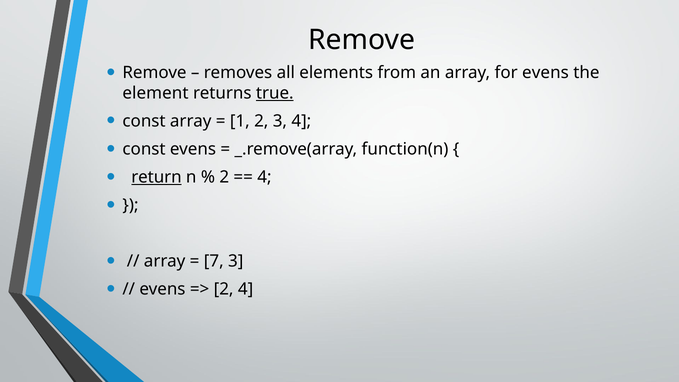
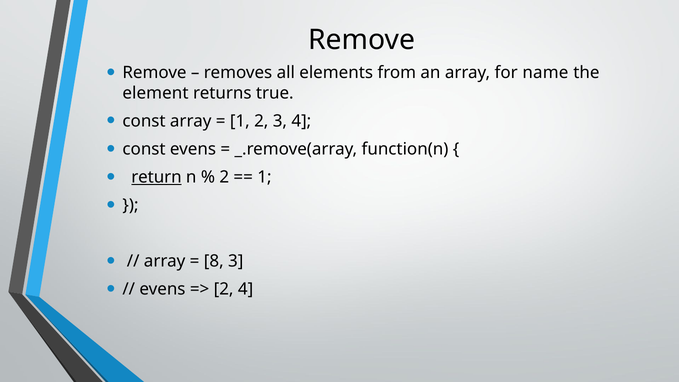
for evens: evens -> name (545, 73)
true underline: present -> none (275, 93)
4: 4 -> 1 (264, 177)
7: 7 -> 8 (214, 261)
